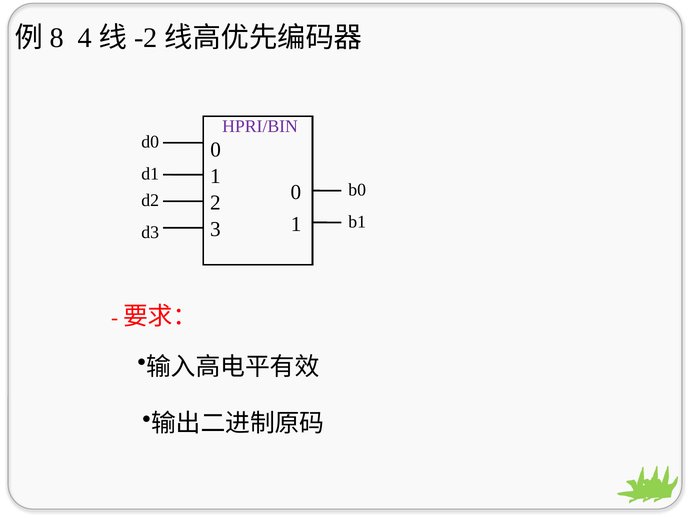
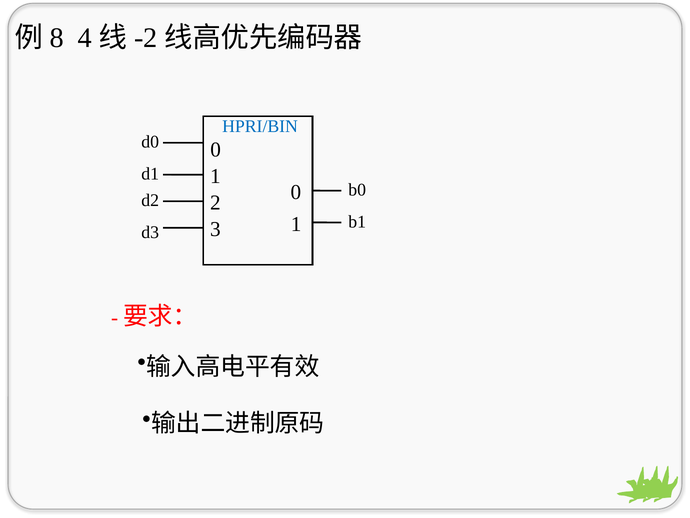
HPRI/BIN colour: purple -> blue (260, 126)
